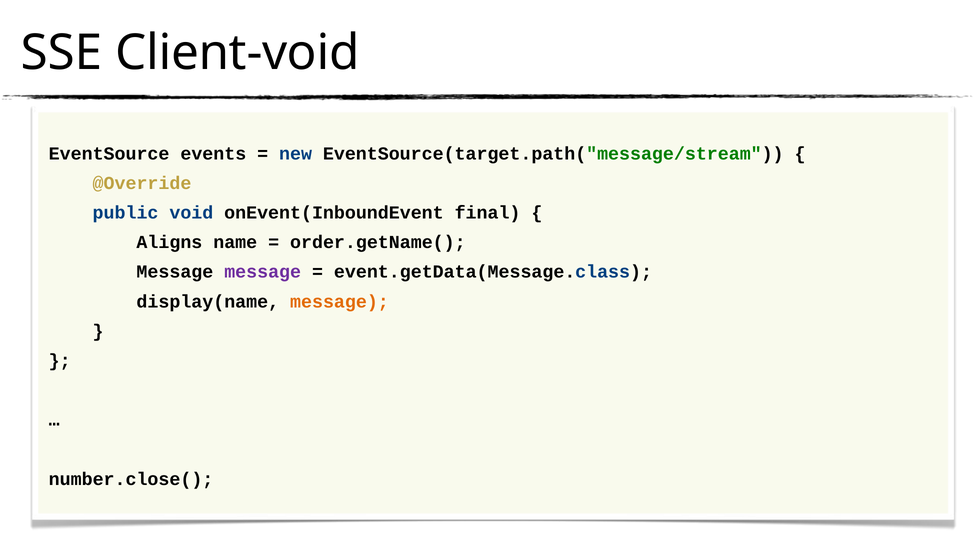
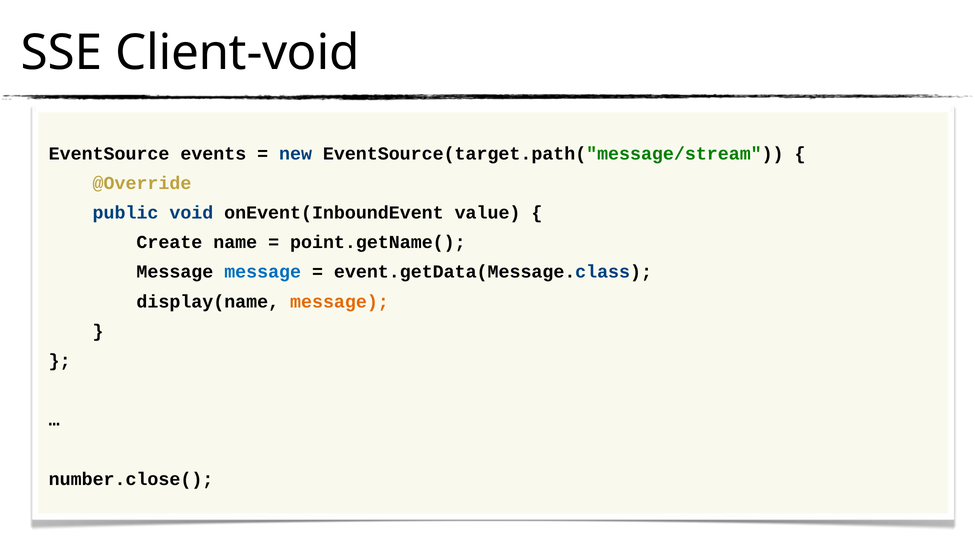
final: final -> value (488, 212)
Aligns: Aligns -> Create (169, 242)
order.getName(: order.getName( -> point.getName( (378, 242)
message colour: purple -> blue (263, 272)
